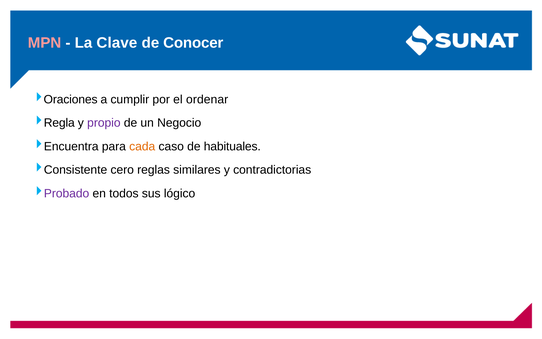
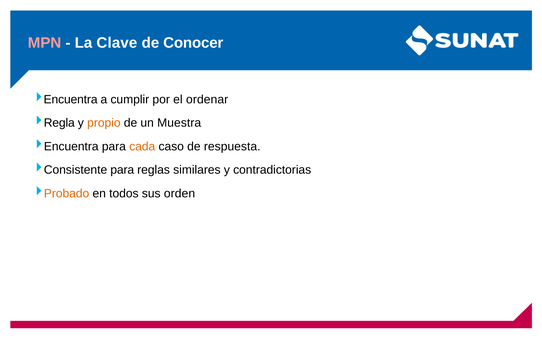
Oraciones: Oraciones -> Encuentra (71, 99)
propio colour: purple -> orange (104, 123)
Negocio: Negocio -> Muestra (179, 123)
habituales: habituales -> respuesta (232, 146)
Consistente cero: cero -> para (122, 170)
Probado colour: purple -> orange (67, 193)
lógico: lógico -> orden (180, 193)
